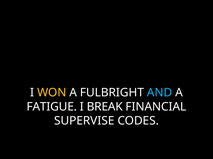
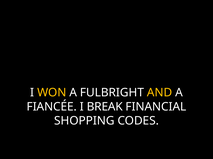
AND colour: light blue -> yellow (160, 93)
FATIGUE: FATIGUE -> FIANCÉE (52, 107)
SUPERVISE: SUPERVISE -> SHOPPING (84, 121)
